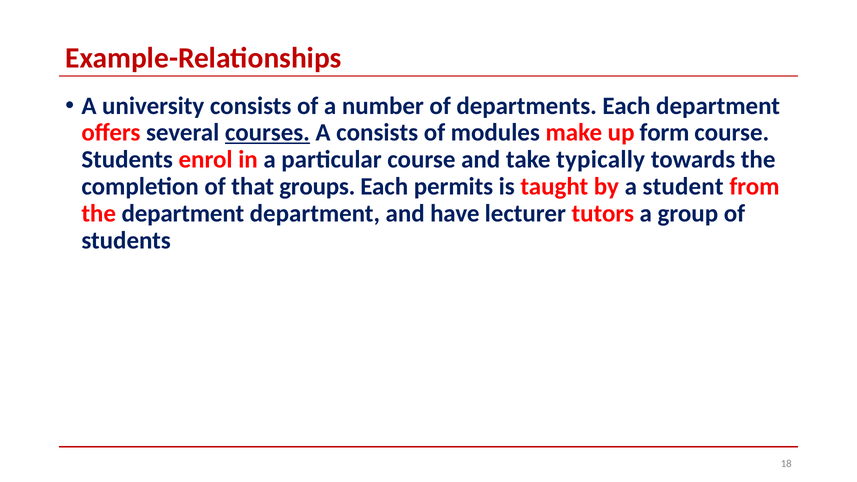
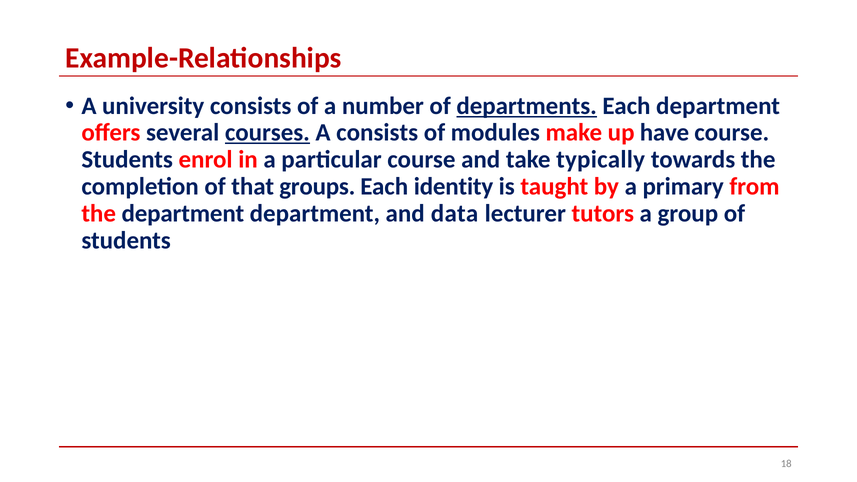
departments underline: none -> present (527, 106)
form: form -> have (665, 133)
permits: permits -> identity (454, 187)
student: student -> primary (683, 187)
have: have -> data (455, 214)
